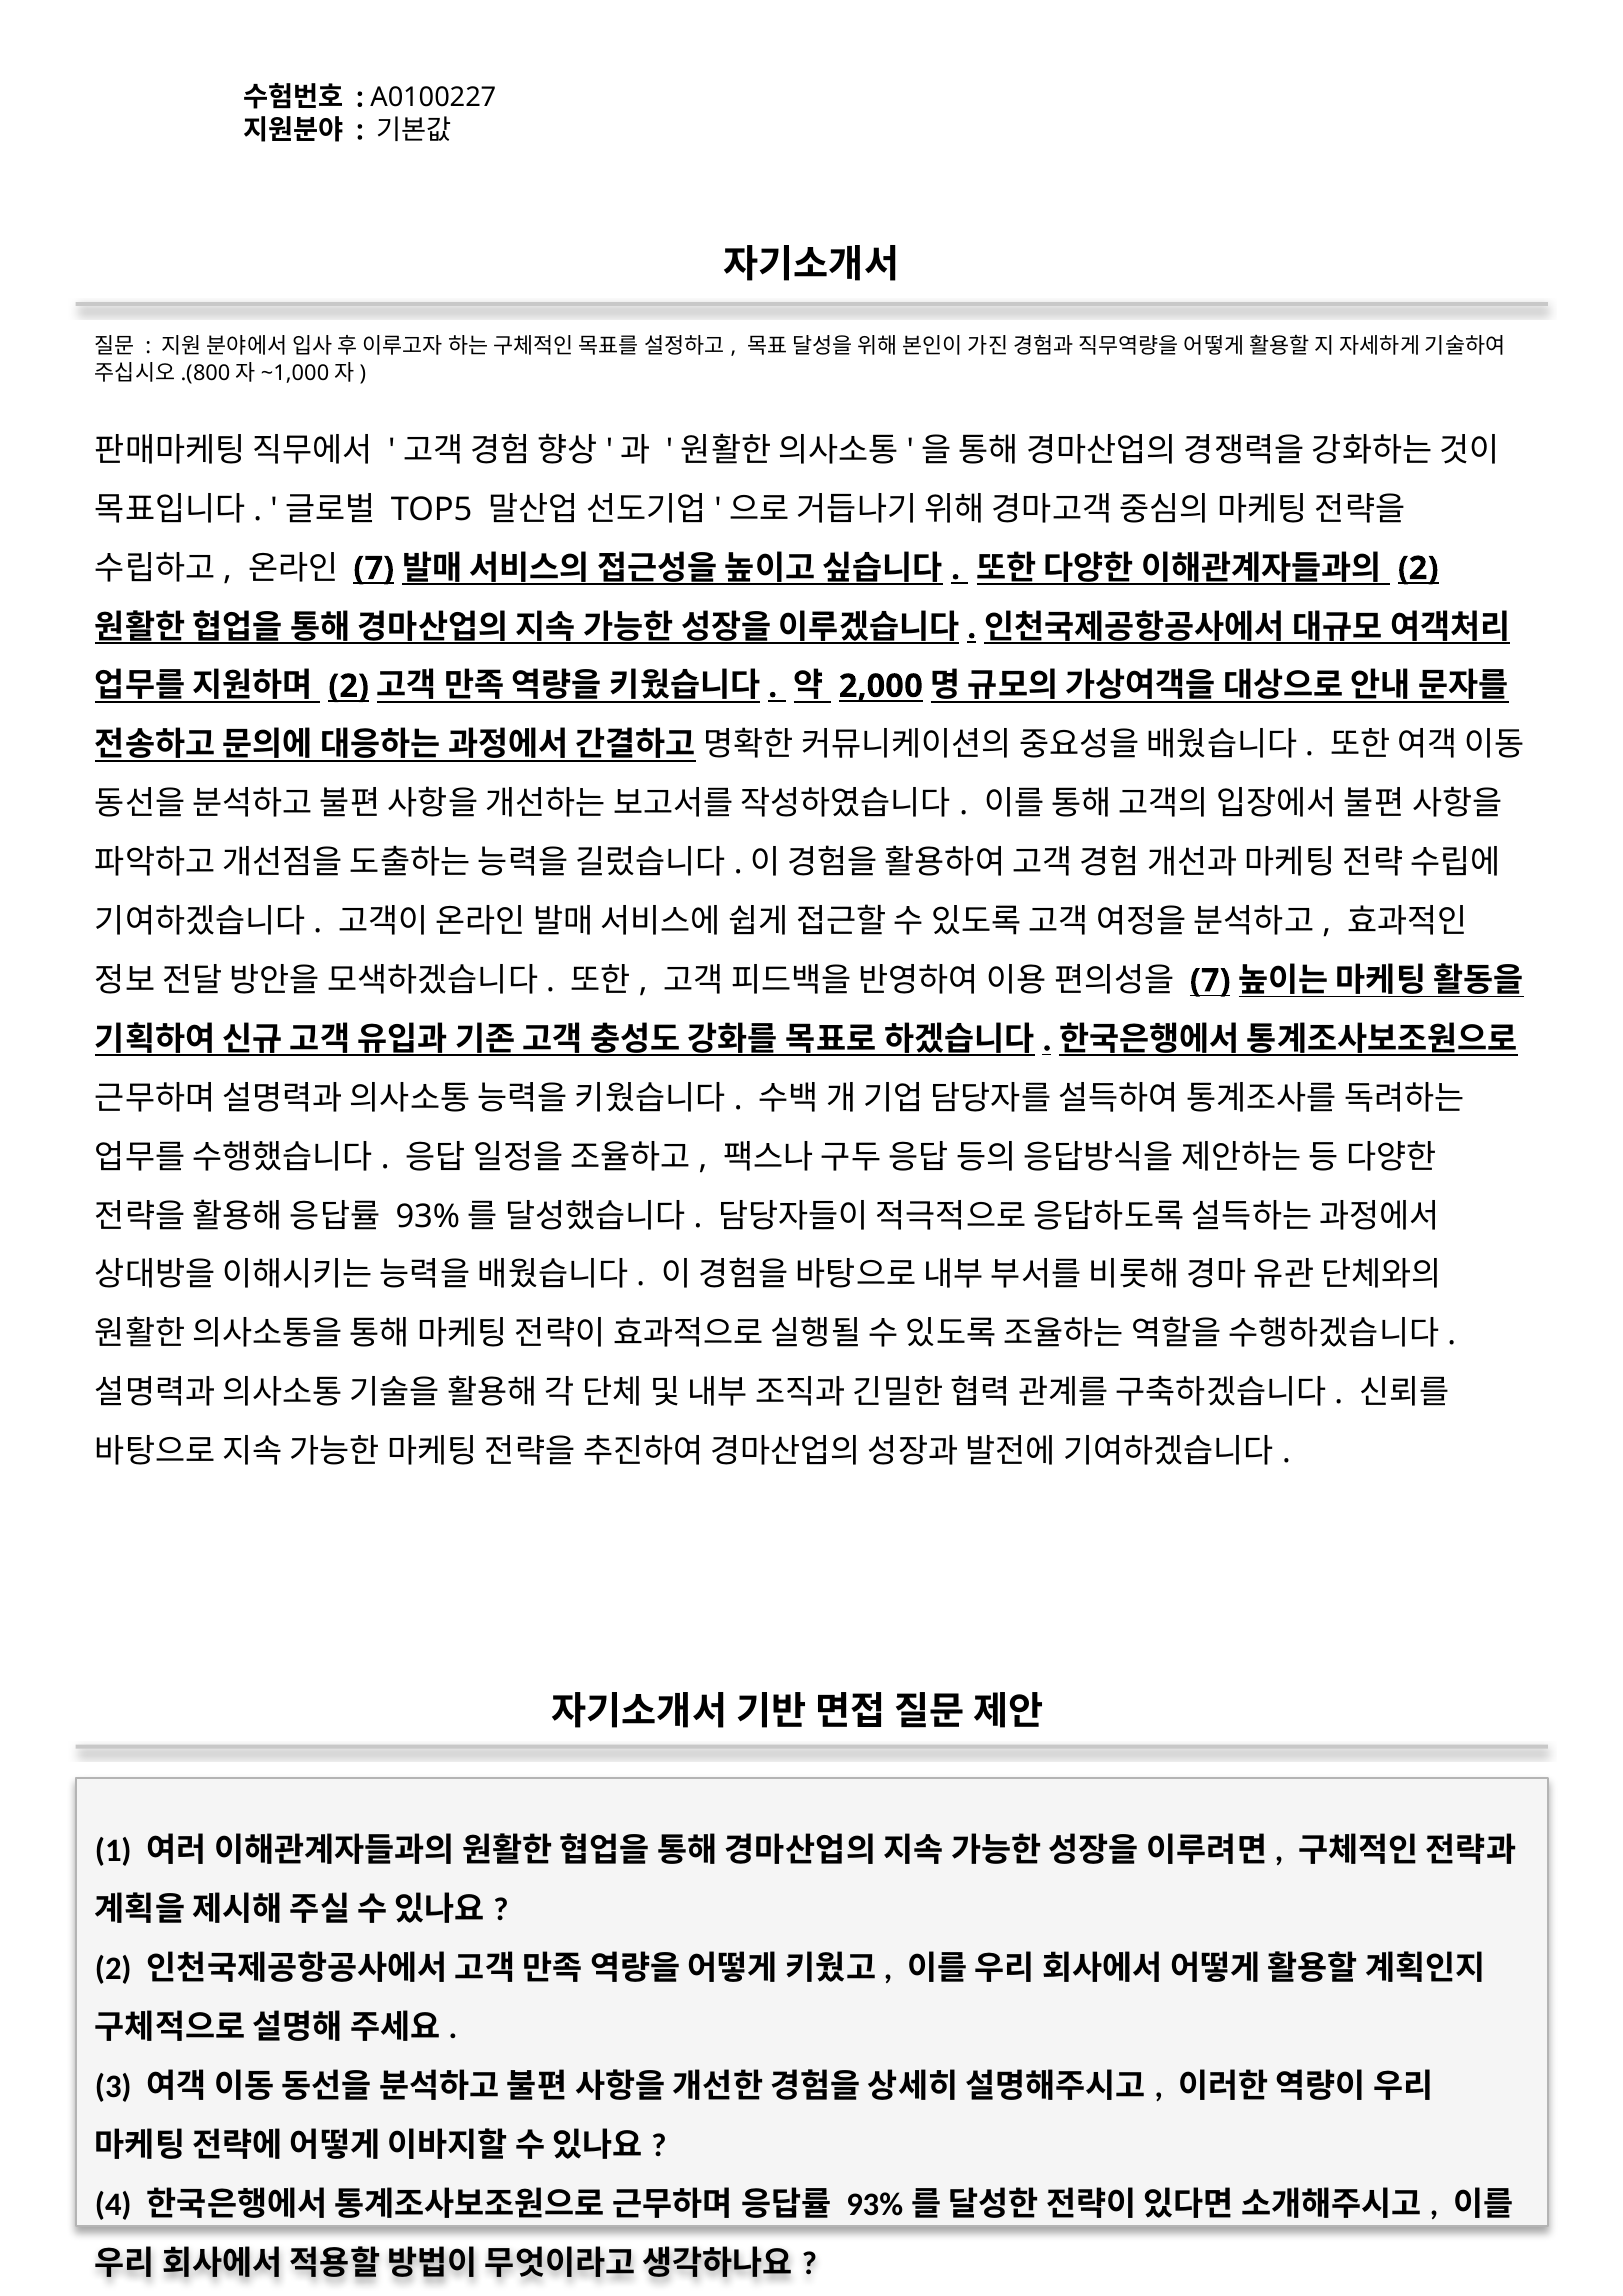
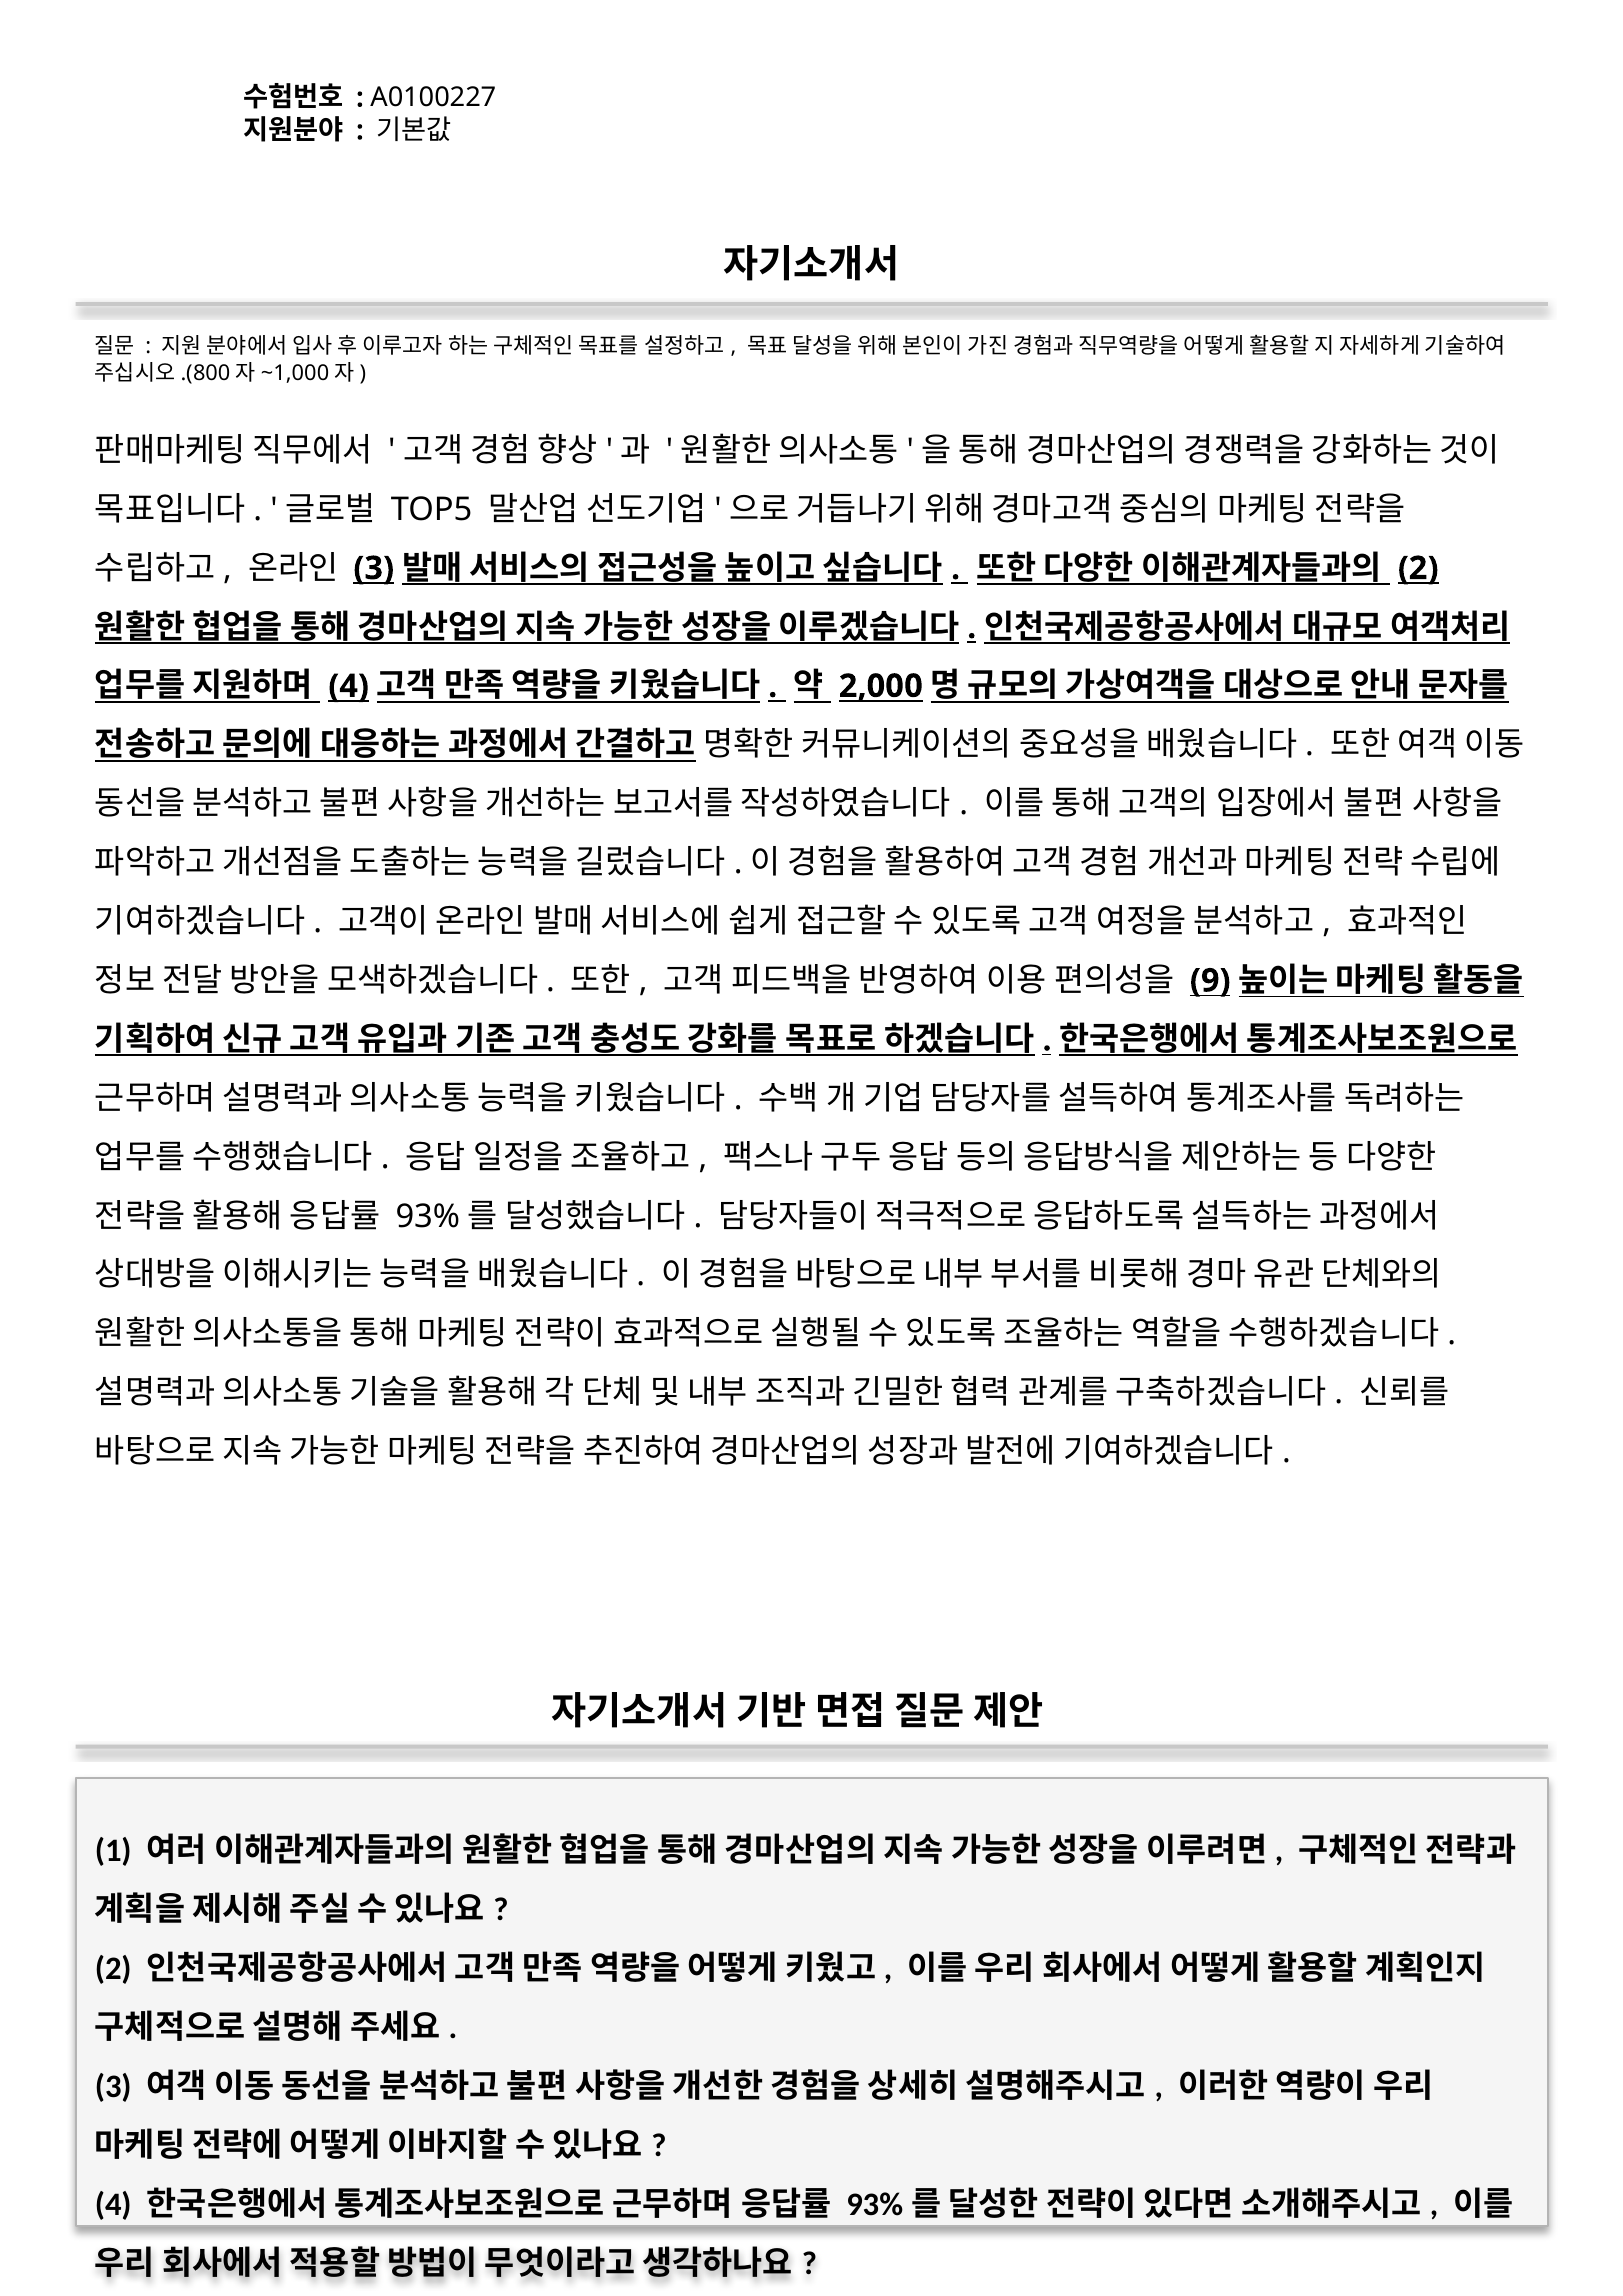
7: 7 -> 3 (374, 568)
2: 2 -> 4 (349, 686)
7: 7 -> 9 (1210, 980)
